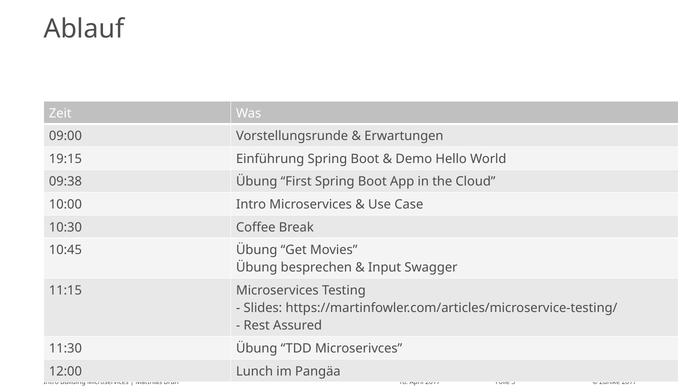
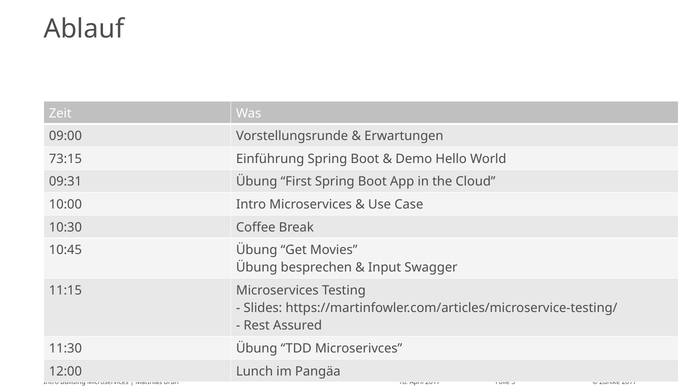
19:15: 19:15 -> 73:15 (65, 159)
09:38: 09:38 -> 09:31 (65, 182)
